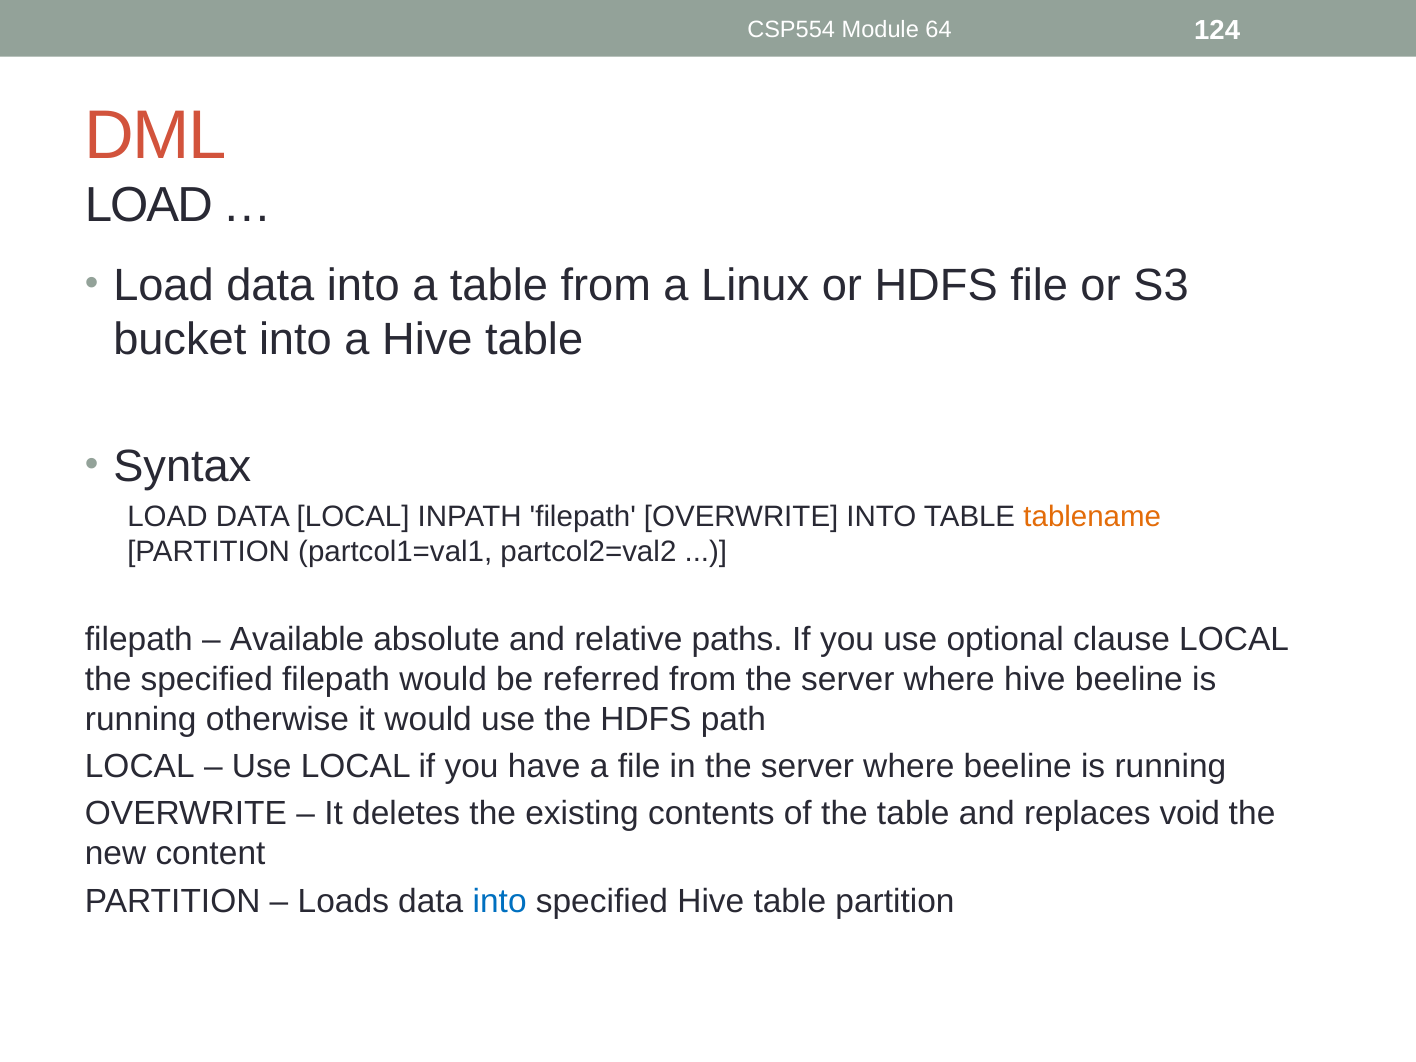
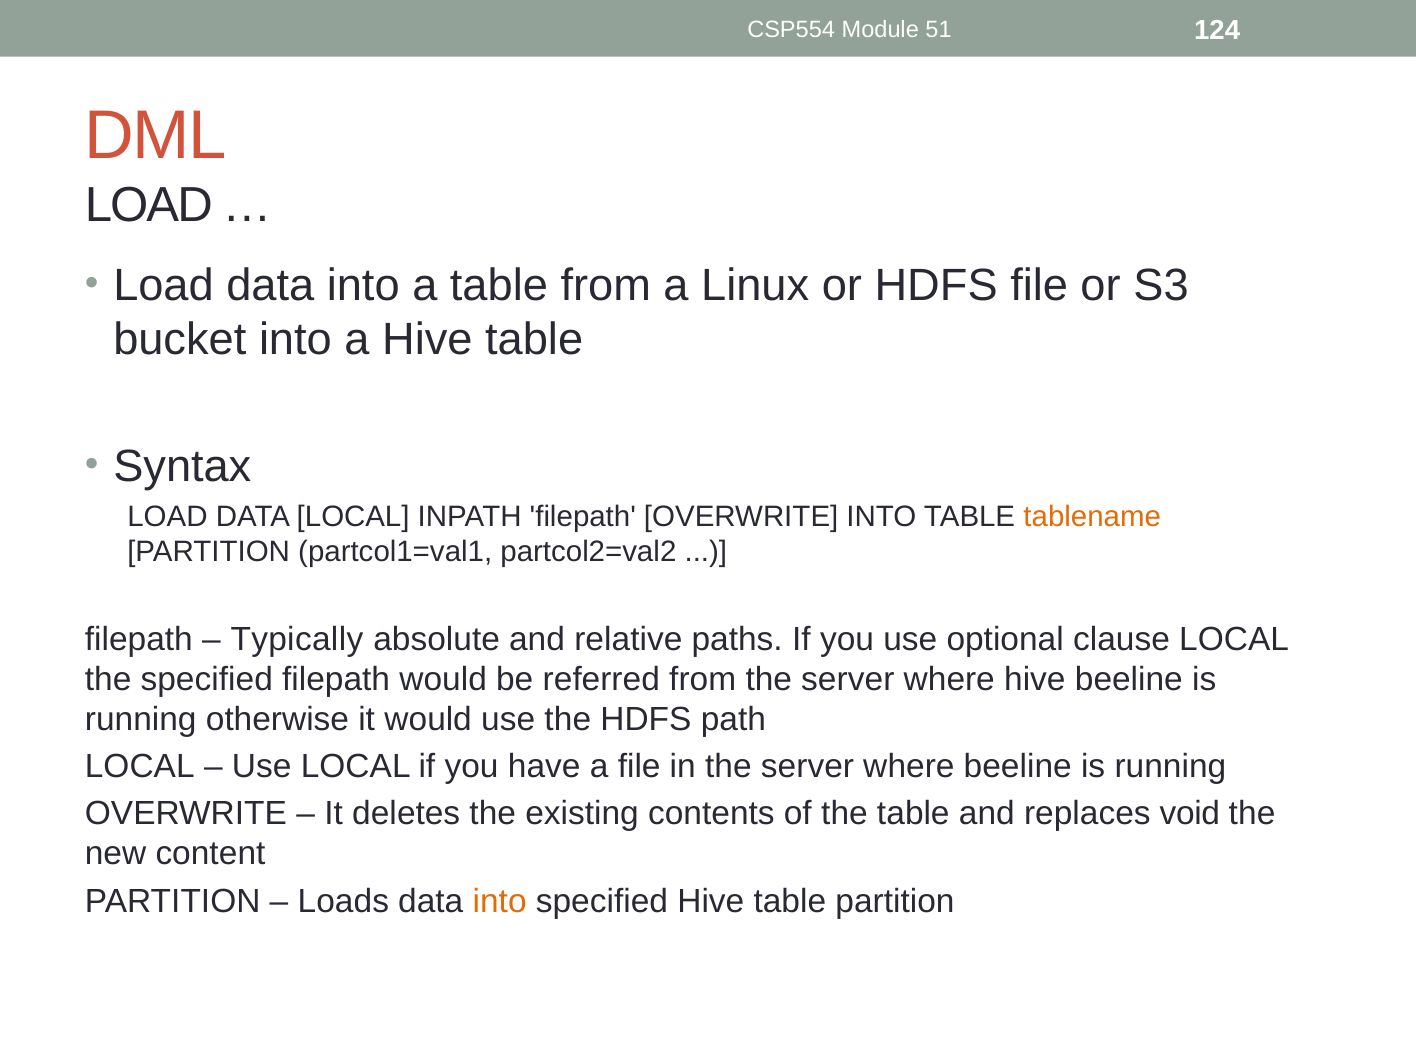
64: 64 -> 51 (939, 30)
Available: Available -> Typically (297, 639)
into colour: blue -> orange (500, 901)
